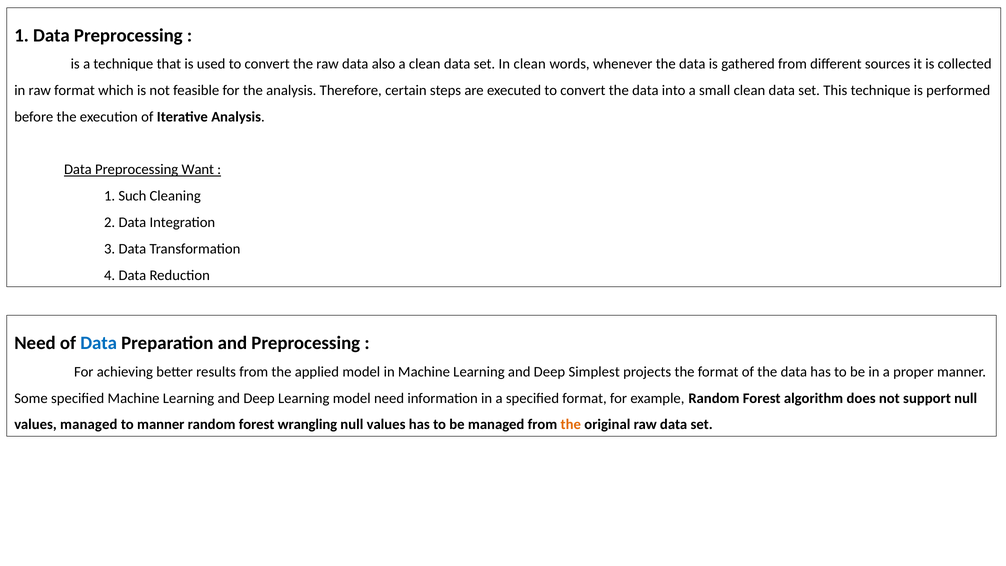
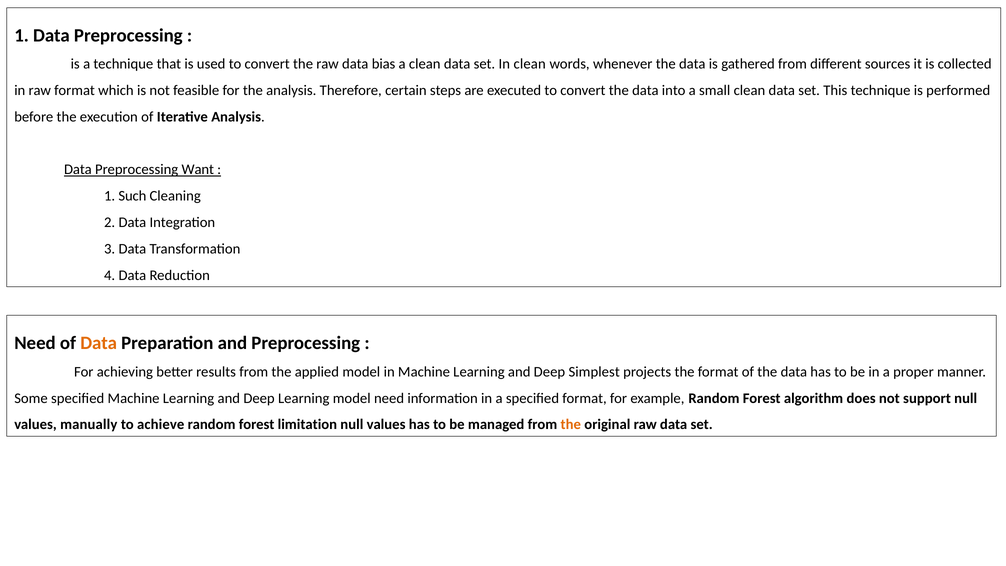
also: also -> bias (384, 64)
Data colour: blue -> orange (99, 343)
values managed: managed -> manually (89, 425)
to manner: manner -> achieve (161, 425)
wrangling: wrangling -> limitation (307, 425)
